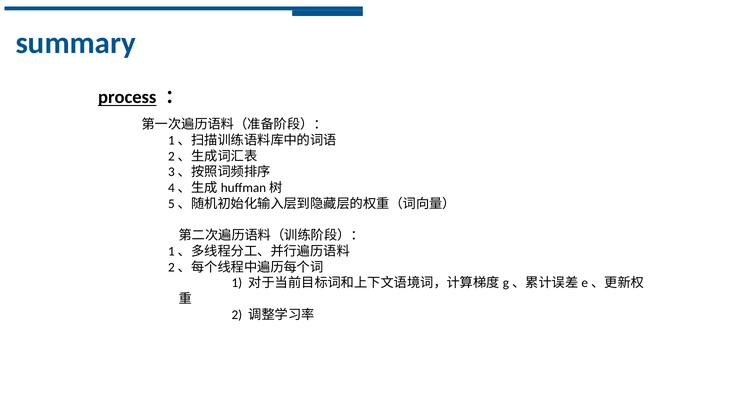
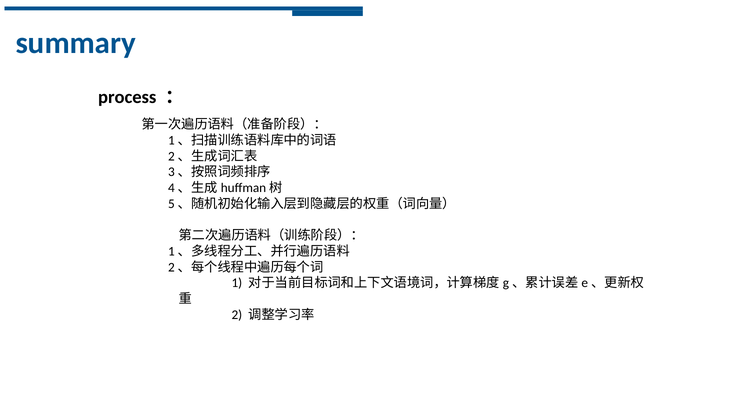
process underline: present -> none (127, 97)
